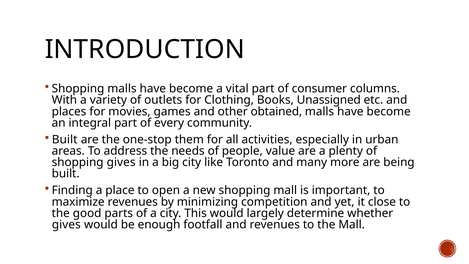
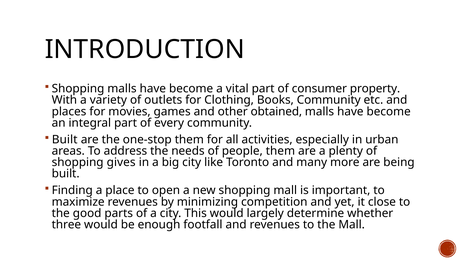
columns: columns -> property (375, 89)
Books Unassigned: Unassigned -> Community (329, 100)
people value: value -> them (280, 151)
gives: gives -> three (66, 225)
